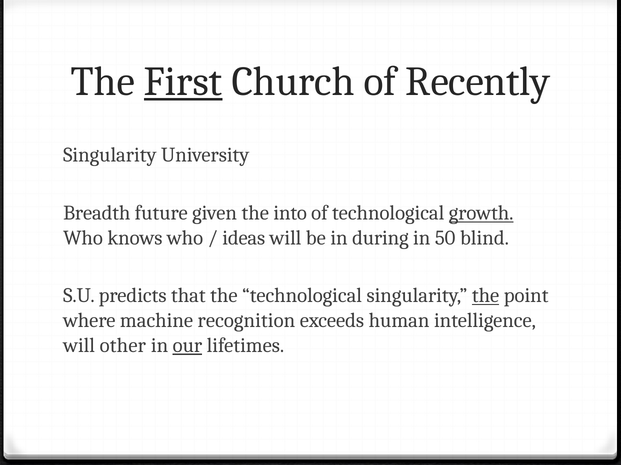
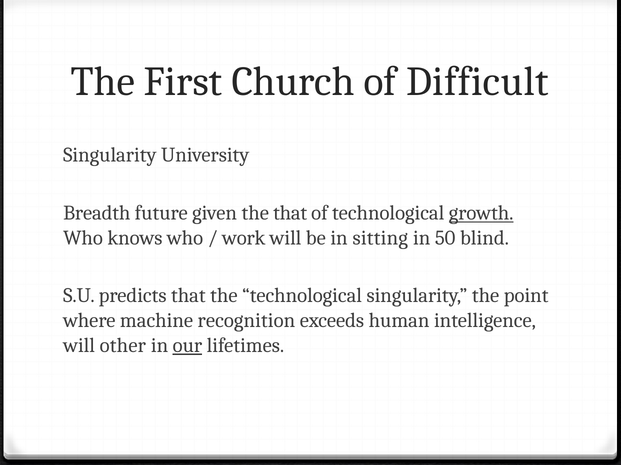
First underline: present -> none (183, 82)
Recently: Recently -> Difficult (477, 82)
the into: into -> that (290, 213)
ideas: ideas -> work (244, 238)
during: during -> sitting (380, 238)
the underline: present -> none (486, 296)
